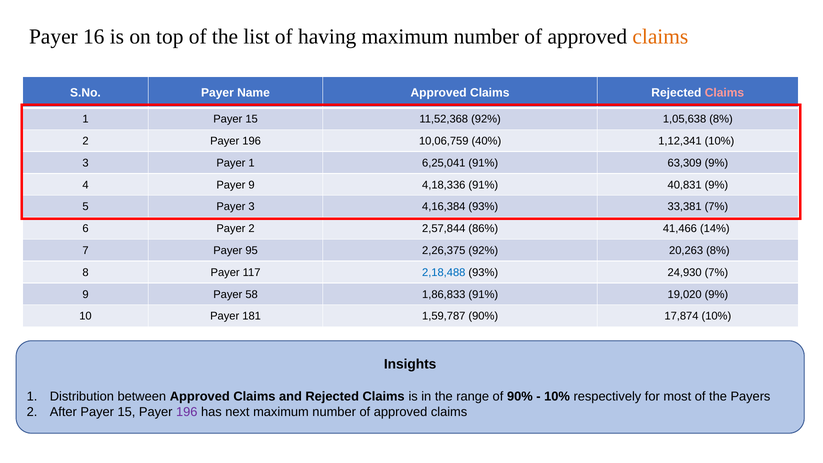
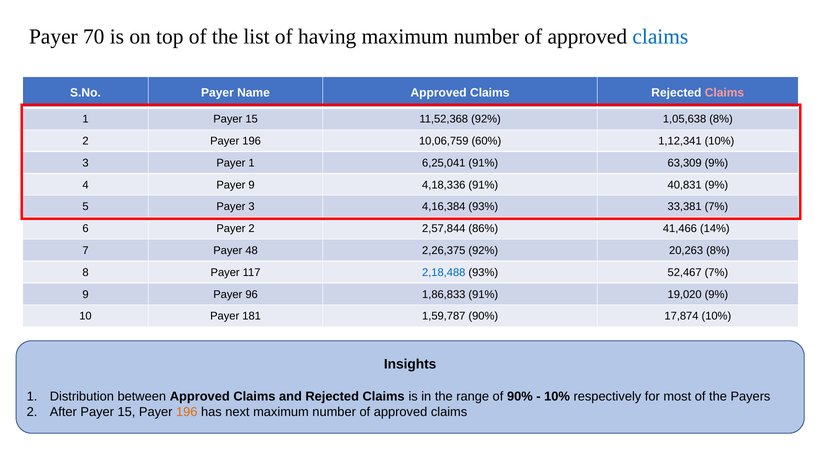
16: 16 -> 70 (94, 37)
claims colour: orange -> blue (660, 37)
40%: 40% -> 60% (486, 141)
95: 95 -> 48 (252, 251)
24,930: 24,930 -> 52,467 (685, 272)
58: 58 -> 96 (252, 294)
196 colour: purple -> orange (187, 412)
